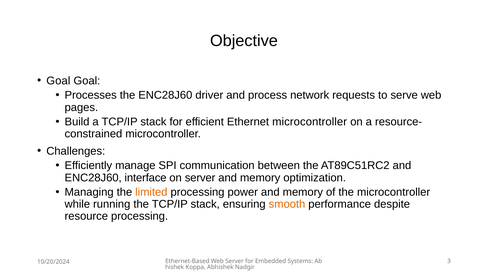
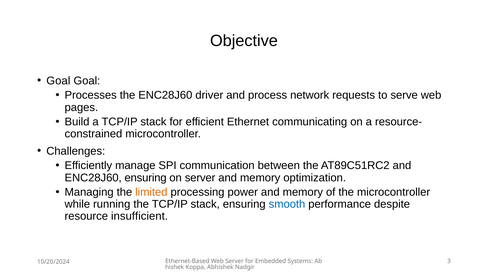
Ethernet microcontroller: microcontroller -> communicating (310, 122)
ENC28J60 interface: interface -> ensuring (146, 178)
smooth colour: orange -> blue (287, 205)
resource processing: processing -> insufficient (140, 217)
